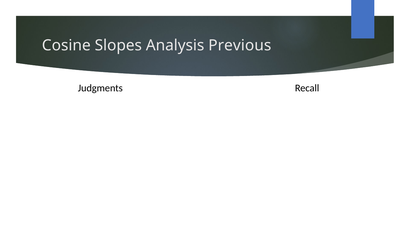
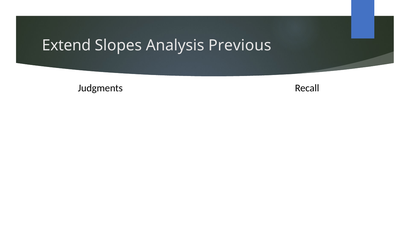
Cosine: Cosine -> Extend (66, 45)
